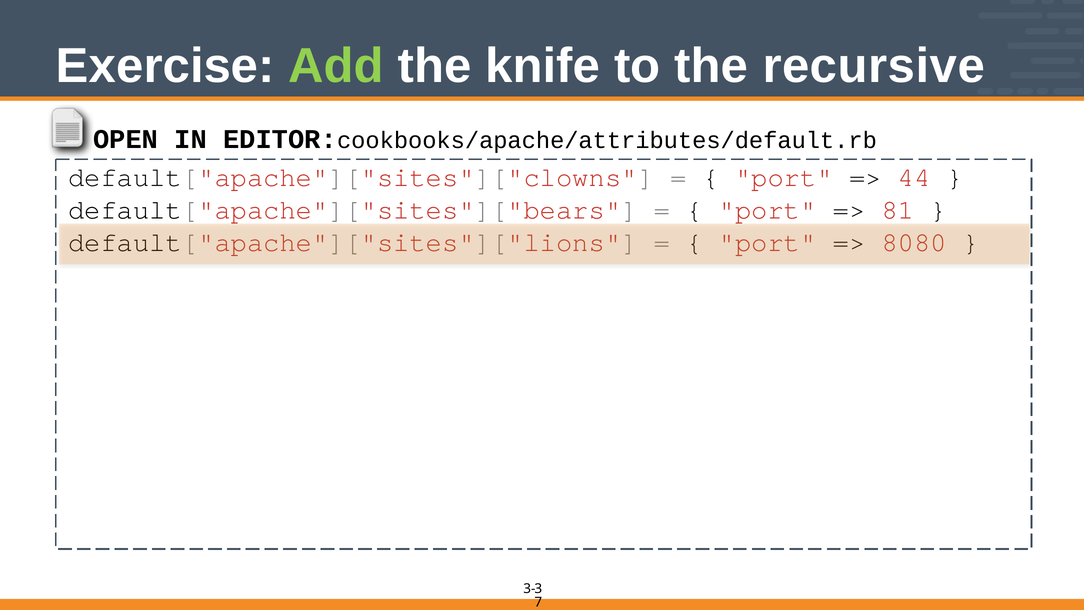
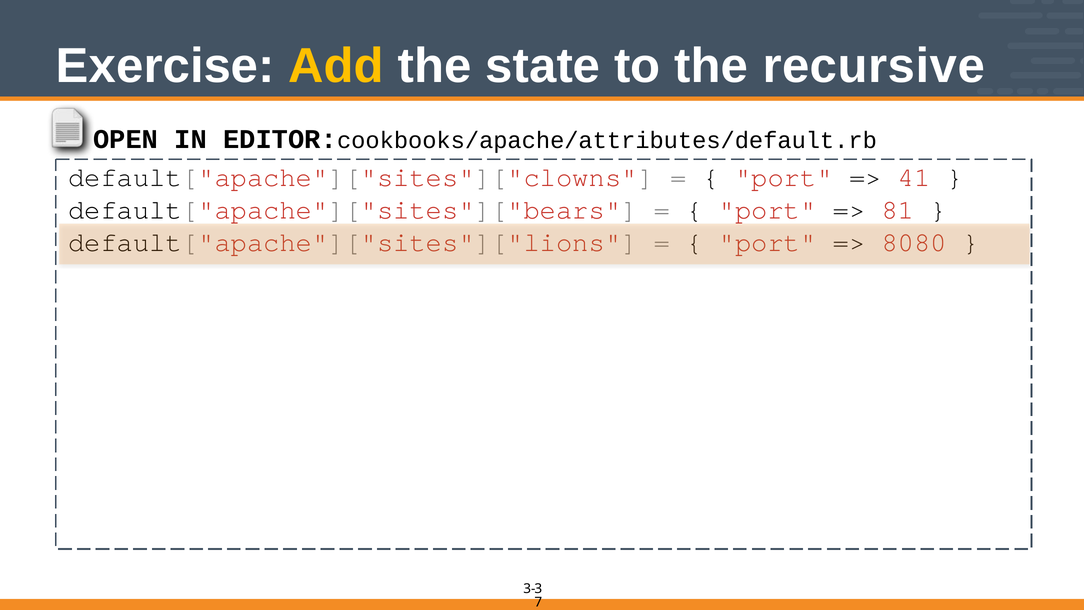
Add colour: light green -> yellow (336, 66)
knife: knife -> state (543, 66)
44: 44 -> 41 (914, 177)
